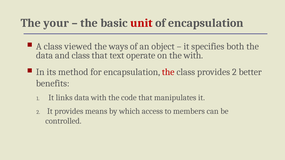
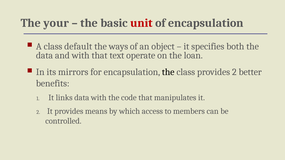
viewed: viewed -> default (78, 46)
and class: class -> with (81, 56)
the with: with -> loan (193, 56)
method: method -> mirrors (73, 72)
the colour: red -> black (168, 72)
